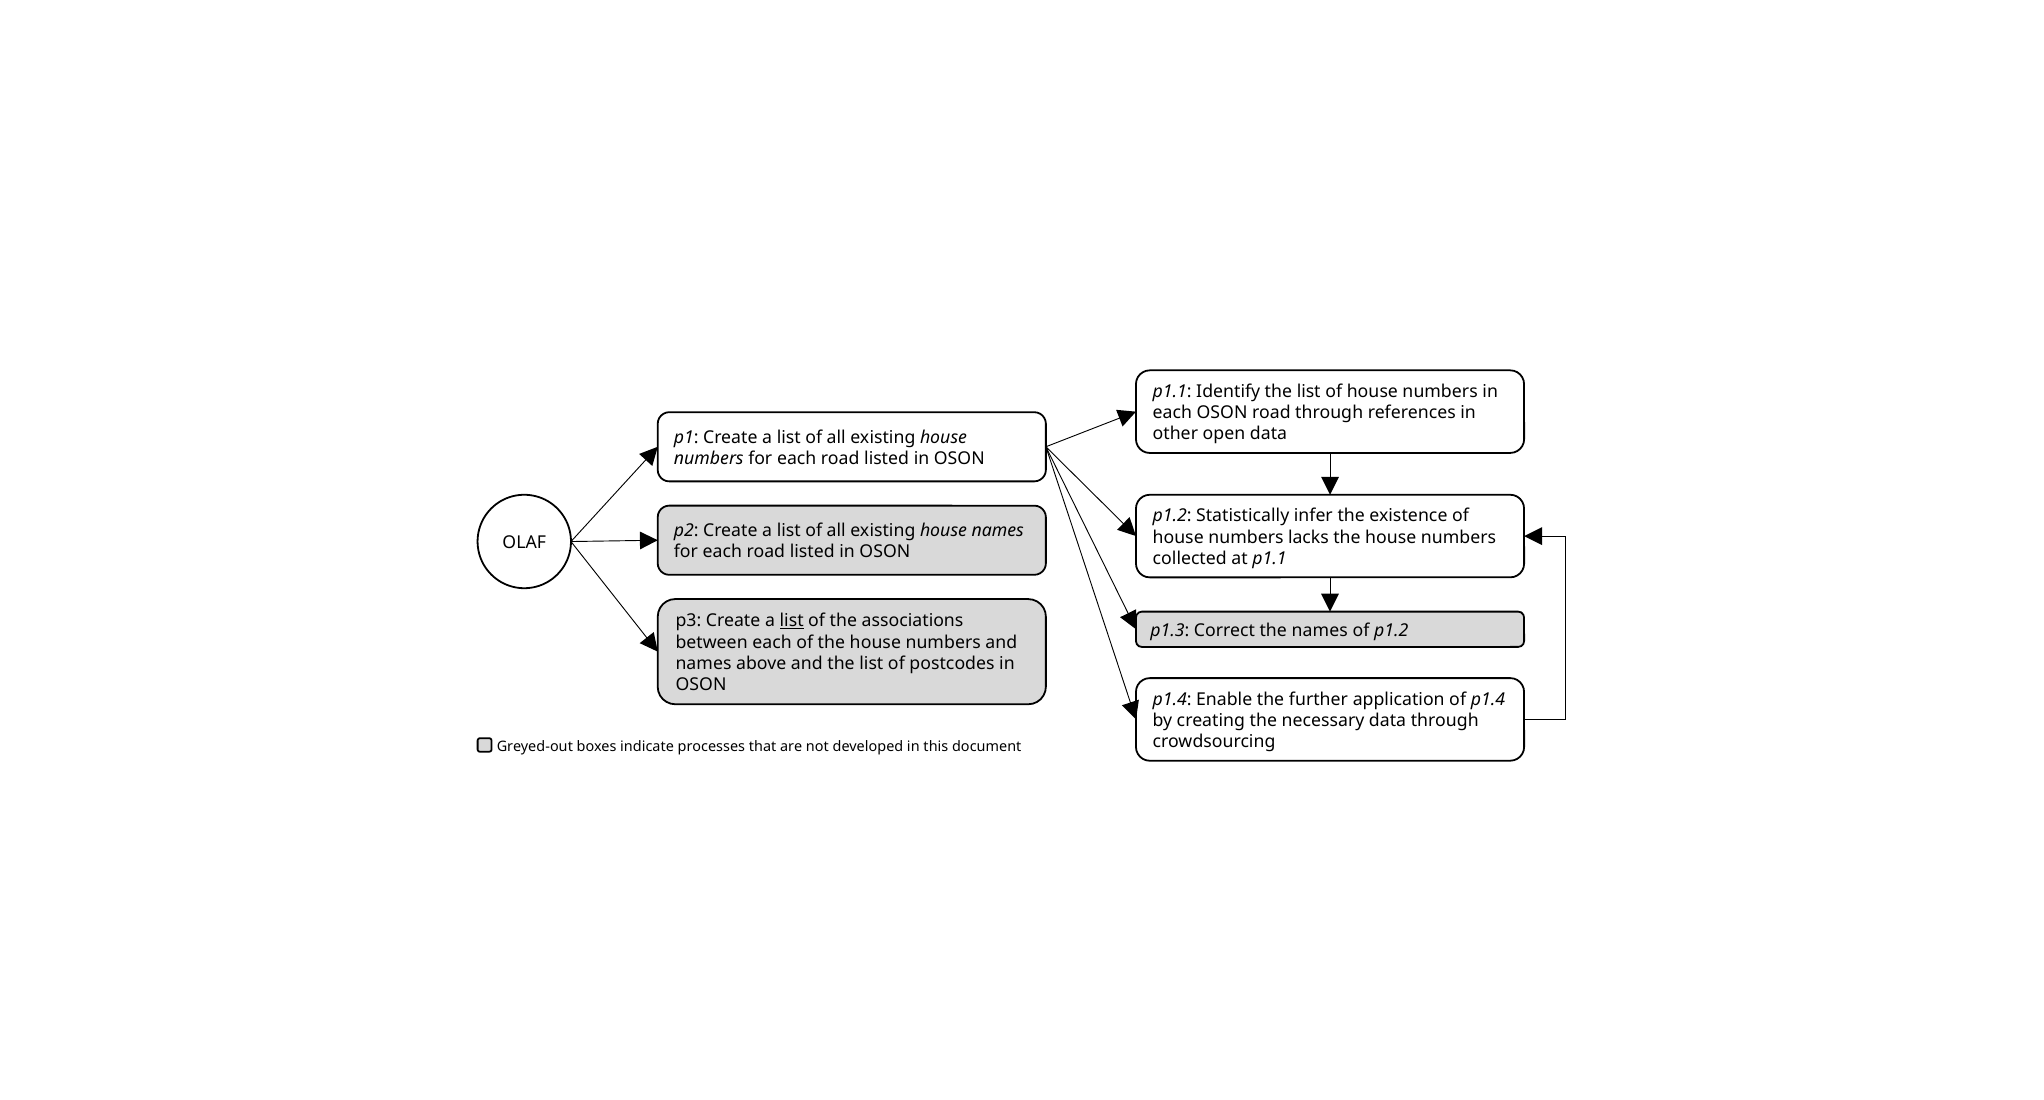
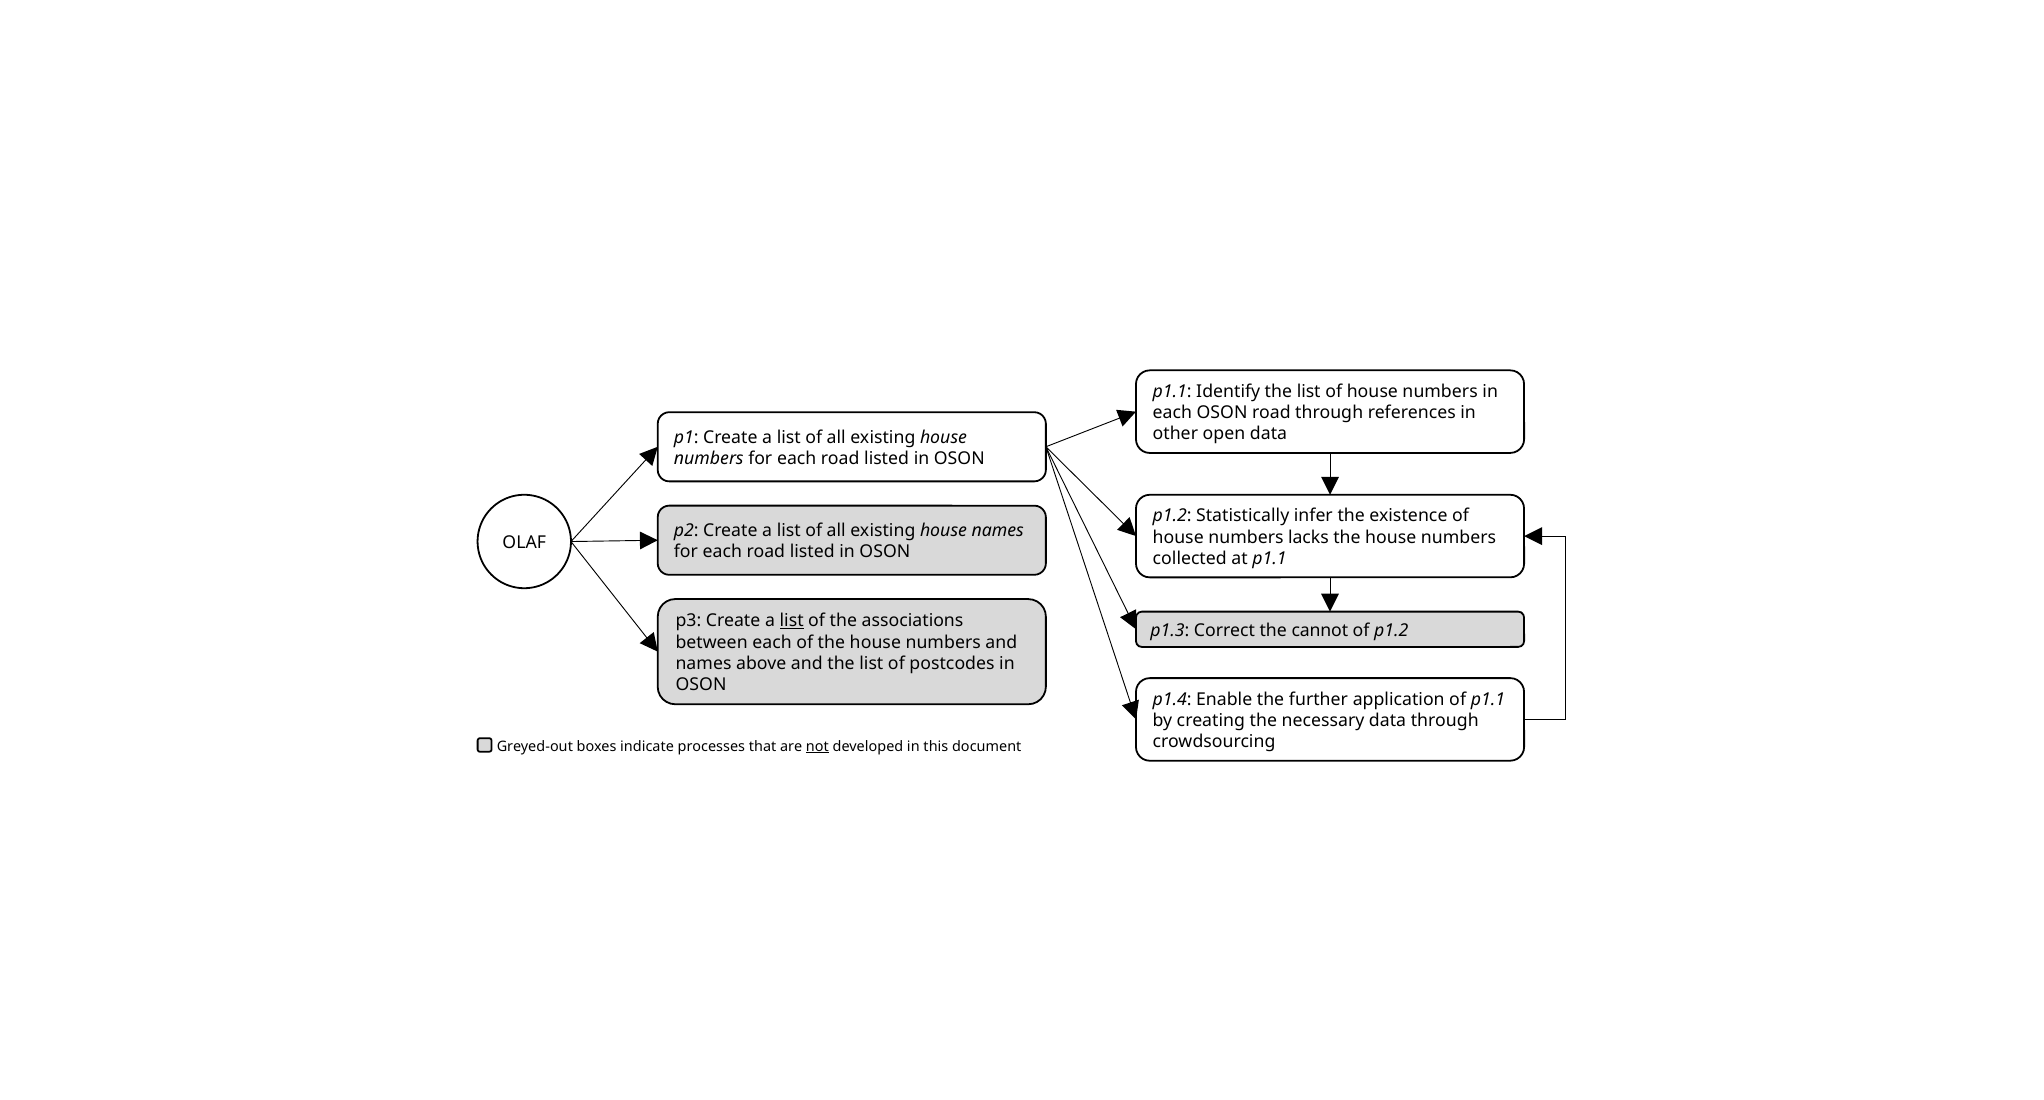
the names: names -> cannot (1320, 630)
of p1.4: p1.4 -> p1.1 (1488, 699)
not underline: none -> present (817, 746)
